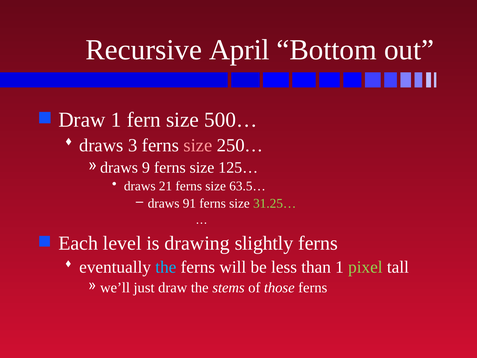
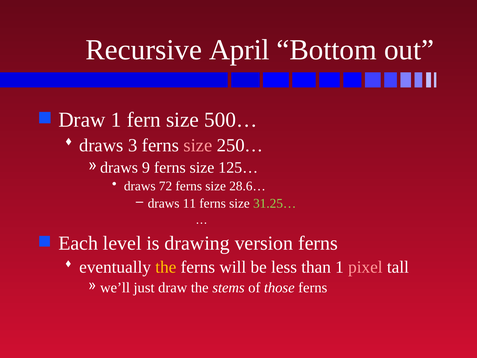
21: 21 -> 72 (166, 186)
63.5…: 63.5… -> 28.6… (247, 186)
91: 91 -> 11 (189, 203)
slightly: slightly -> version (264, 243)
the colour: light blue -> yellow (166, 267)
pixel colour: light green -> pink (365, 267)
